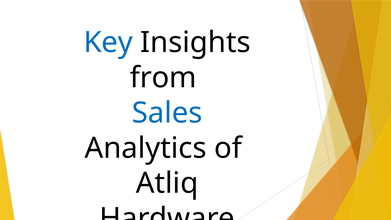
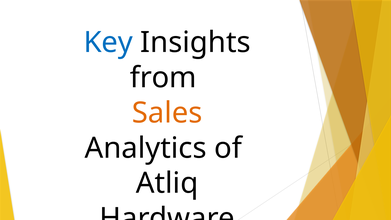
Sales colour: blue -> orange (167, 113)
